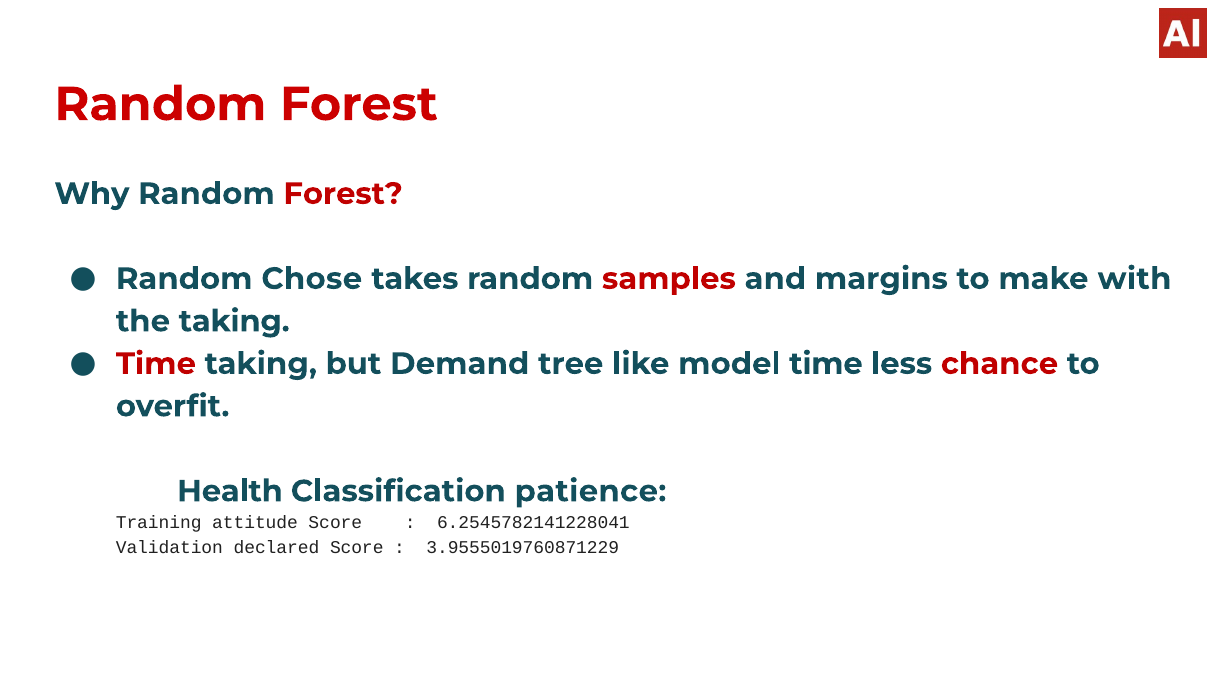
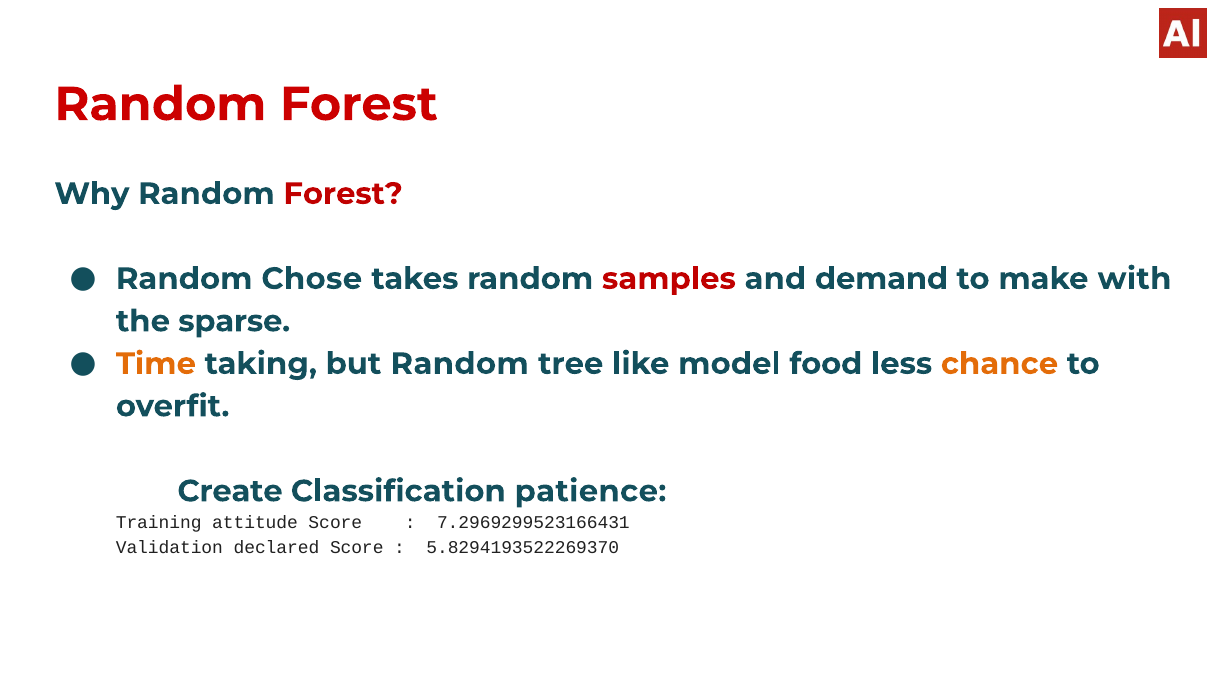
margins: margins -> demand (881, 279)
the taking: taking -> sparse (234, 321)
Time colour: red -> orange (156, 364)
but Demand: Demand -> Random (460, 364)
model time: time -> food (826, 364)
chance colour: red -> orange (999, 364)
Health: Health -> Create (230, 491)
6.2545782141228041: 6.2545782141228041 -> 7.2969299523166431 (533, 523)
3.9555019760871229: 3.9555019760871229 -> 5.8294193522269370 (523, 547)
